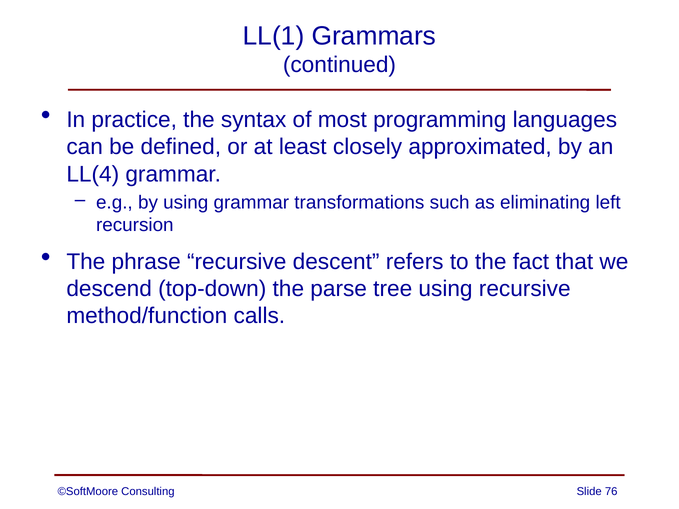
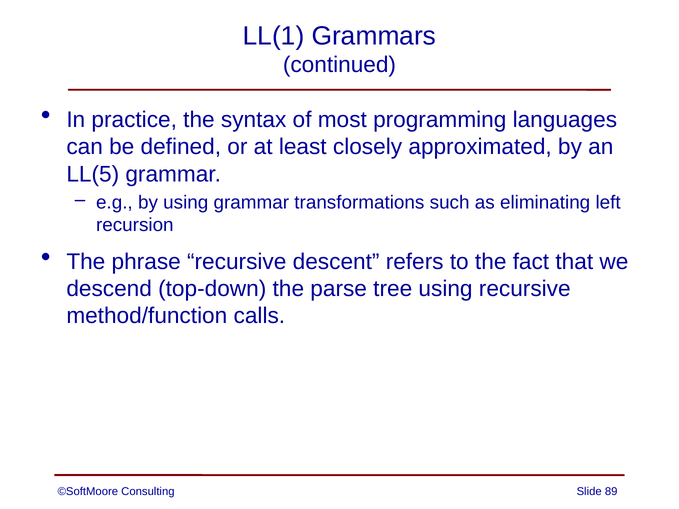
LL(4: LL(4 -> LL(5 (93, 174)
76: 76 -> 89 (611, 492)
